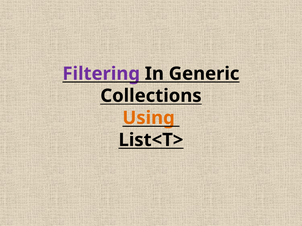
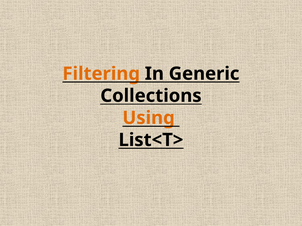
Filtering colour: purple -> orange (101, 74)
